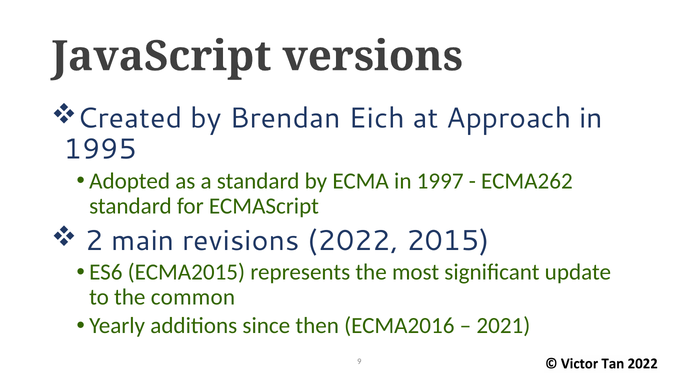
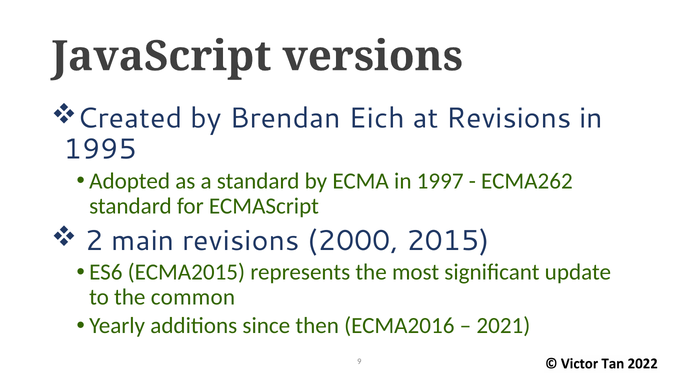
at Approach: Approach -> Revisions (509, 119)
2022: 2022 -> 2000 (353, 241)
